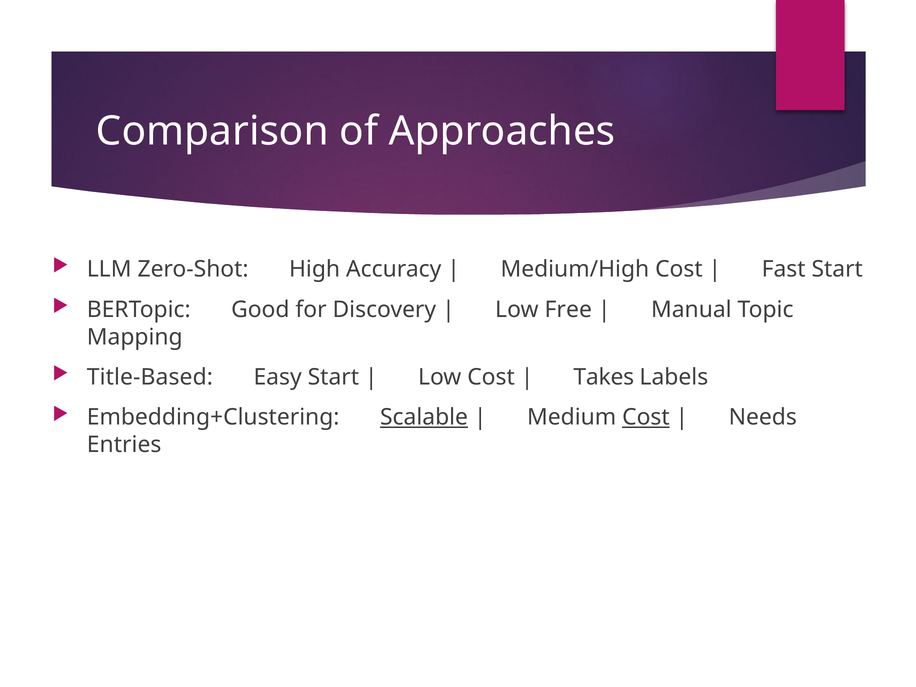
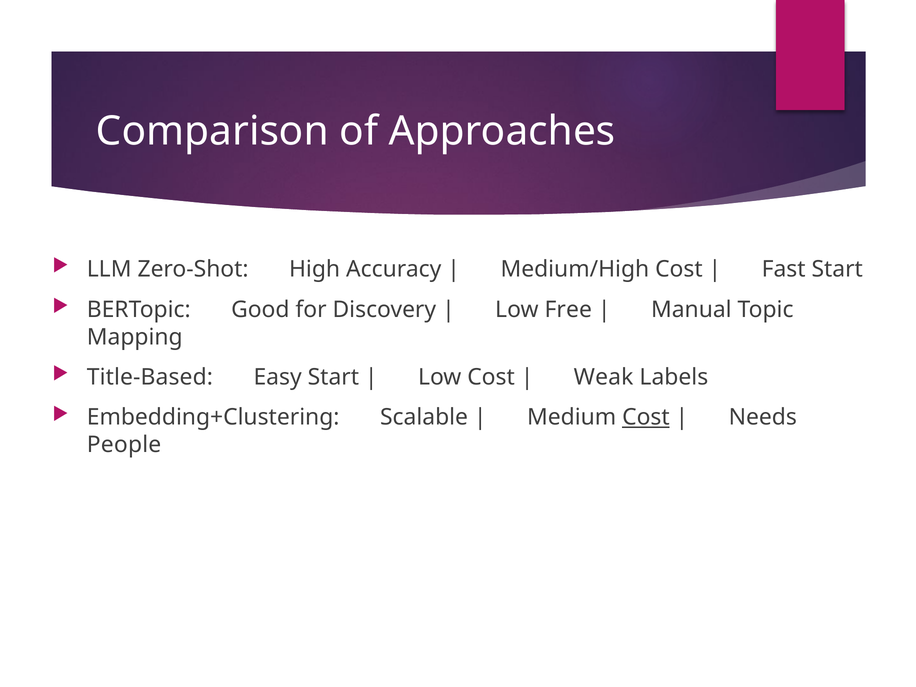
Takes: Takes -> Weak (604, 377)
Scalable underline: present -> none (424, 417)
Entries: Entries -> People (124, 445)
